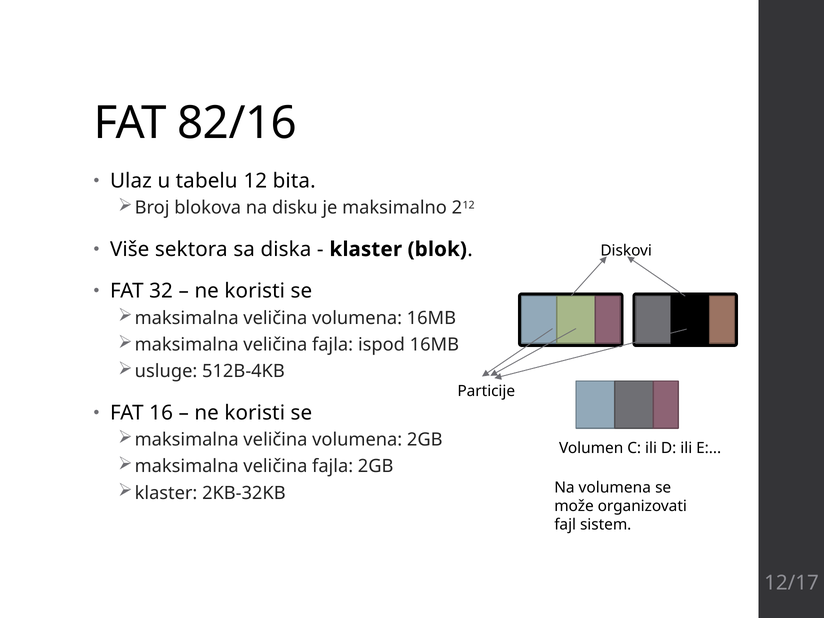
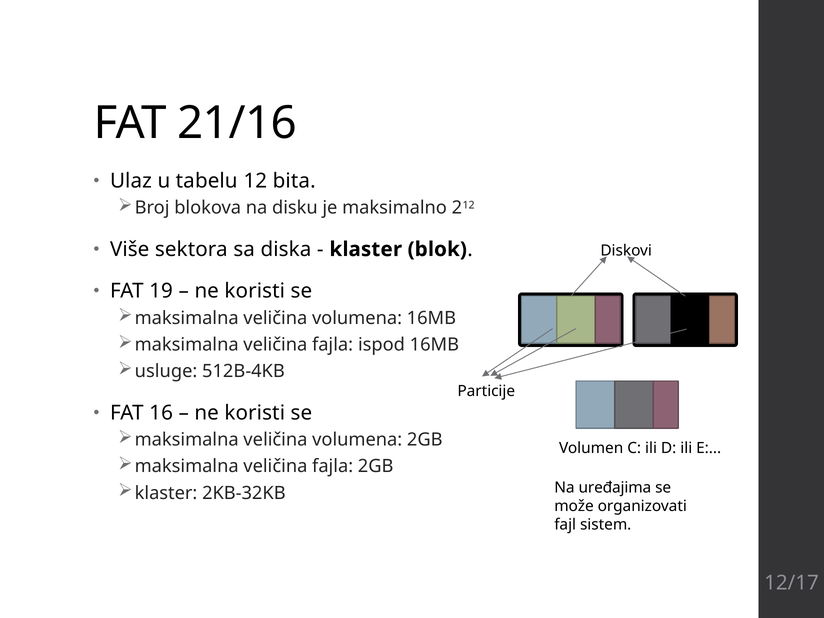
82/16: 82/16 -> 21/16 (237, 123)
32: 32 -> 19 (161, 291)
Na volumena: volumena -> uređajima (615, 488)
